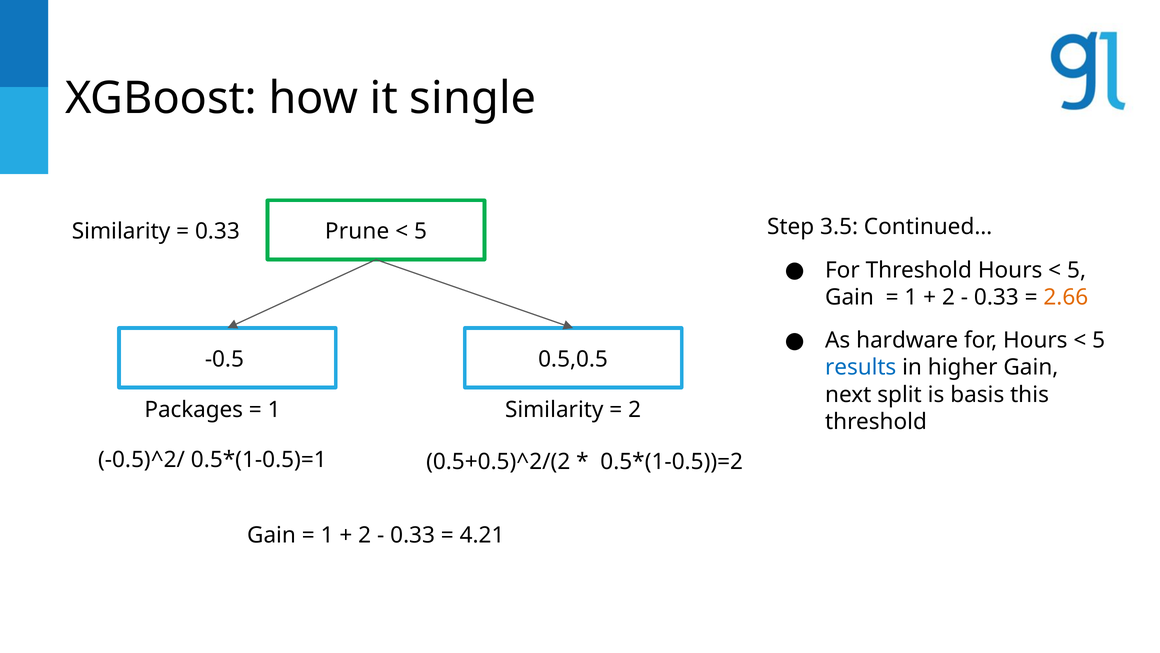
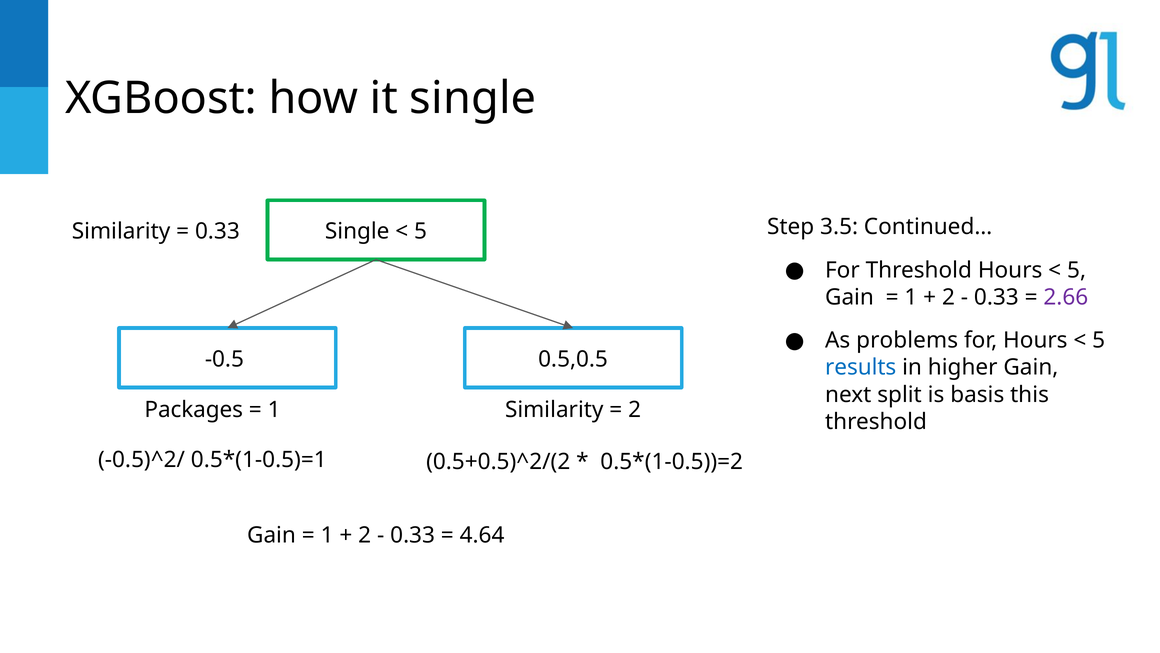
Prune: Prune -> Single (357, 231)
2.66 colour: orange -> purple (1066, 297)
hardware: hardware -> problems (907, 340)
4.21: 4.21 -> 4.64 (482, 535)
